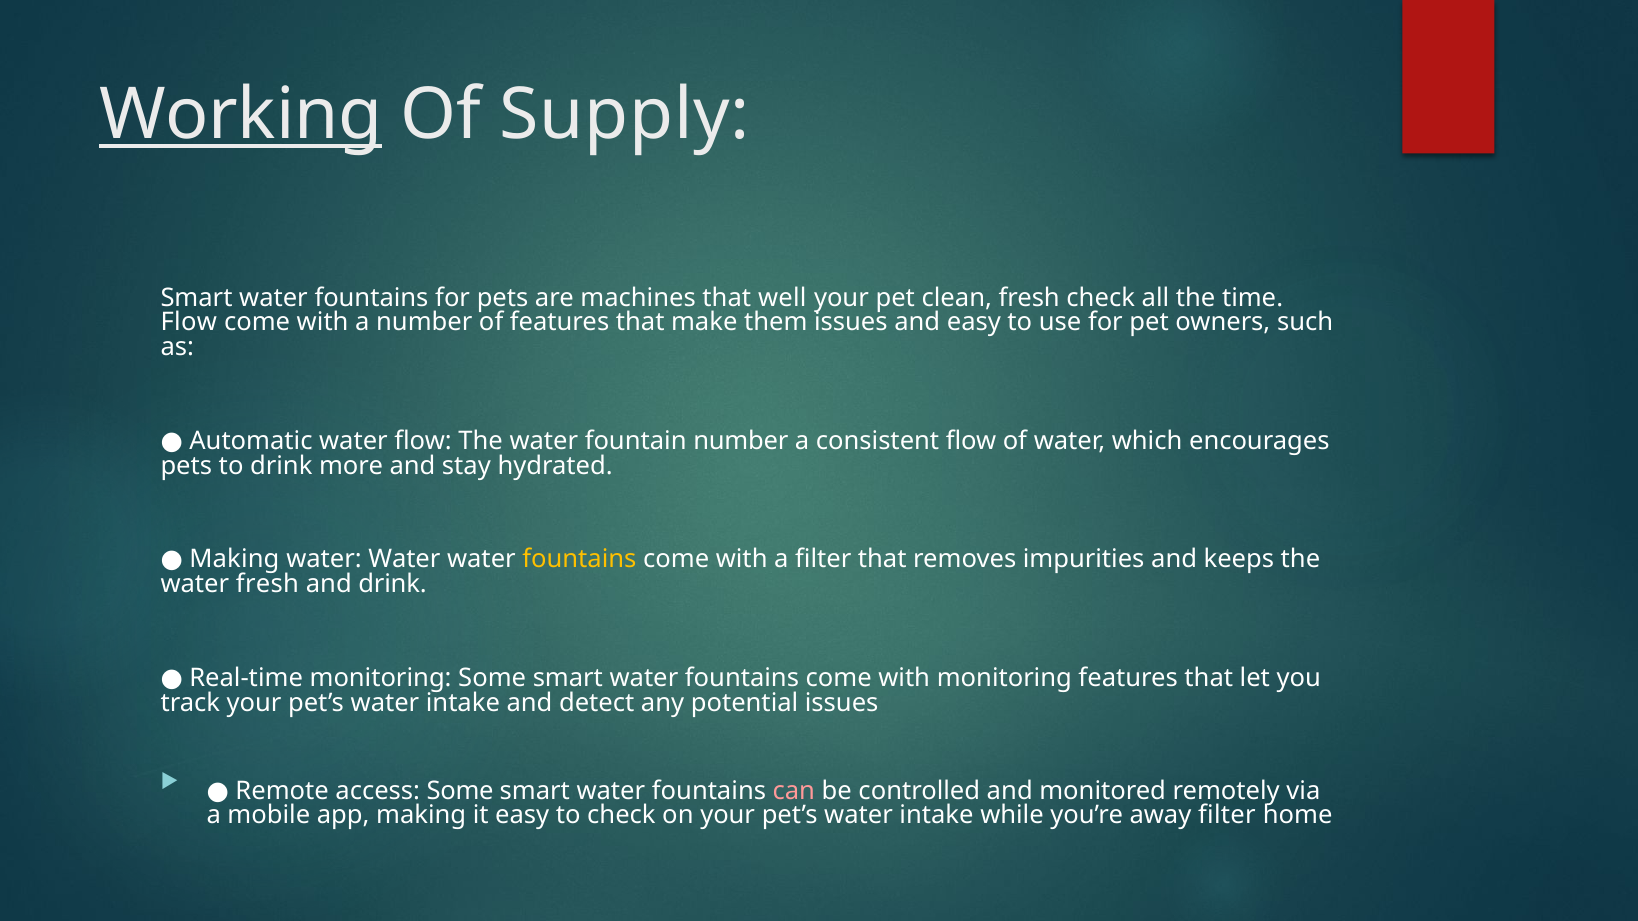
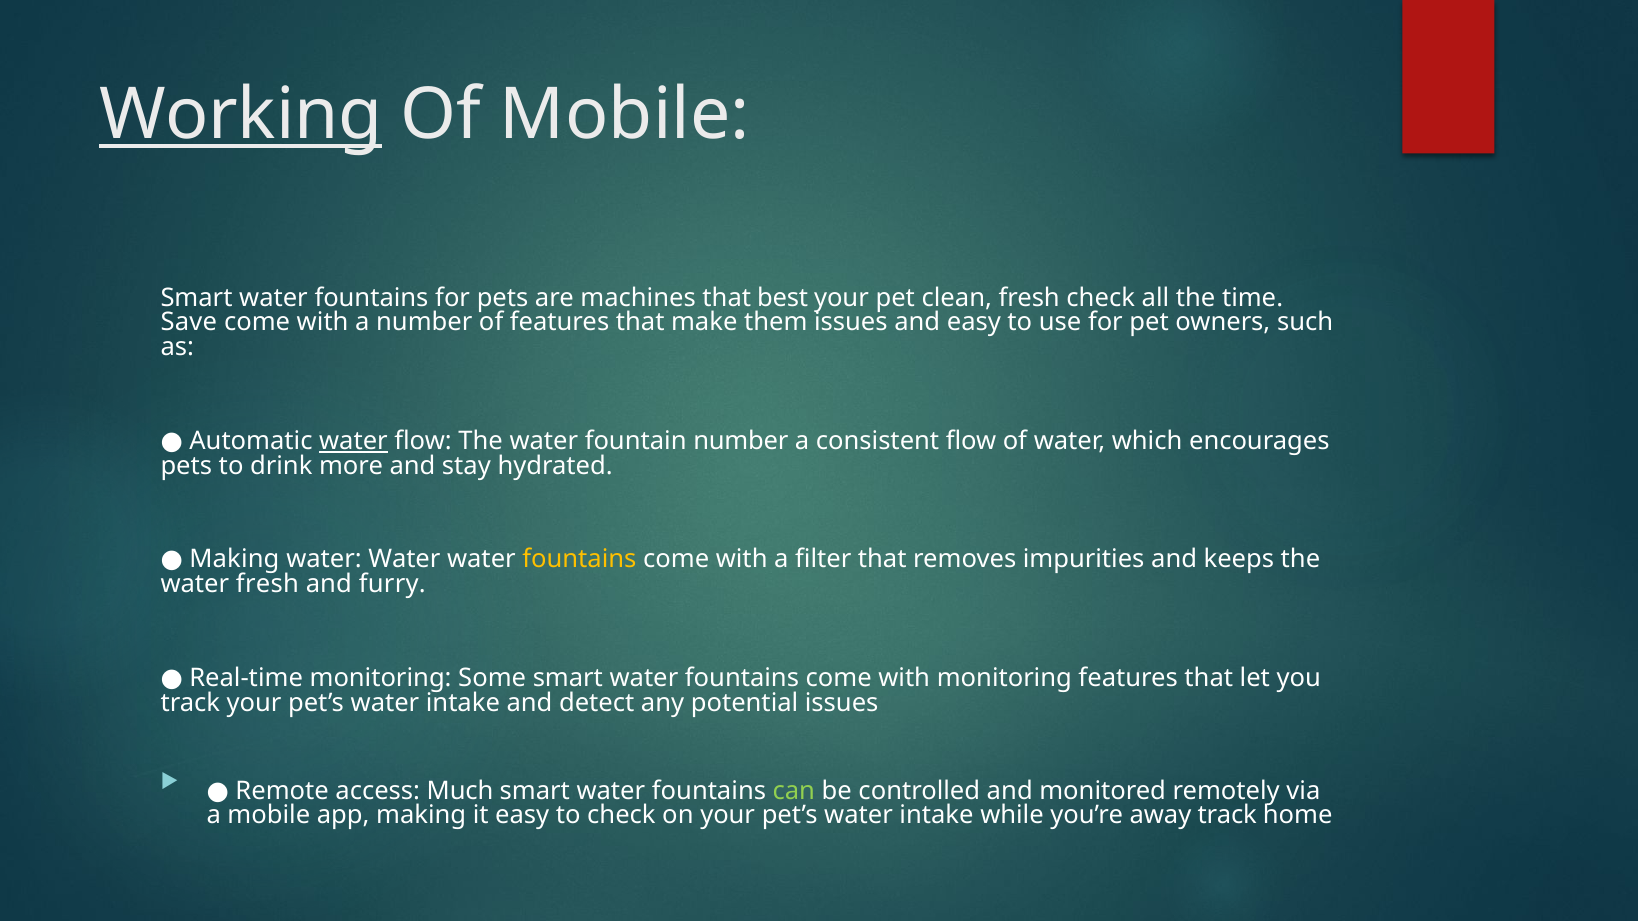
Of Supply: Supply -> Mobile (625, 115)
well: well -> best (783, 298)
Flow: Flow -> Save (189, 323)
water underline: none -> present (353, 441)
and drink: drink -> furry (392, 584)
access Some: Some -> Much (460, 791)
can colour: pink -> light green (794, 791)
away filter: filter -> track (1227, 816)
